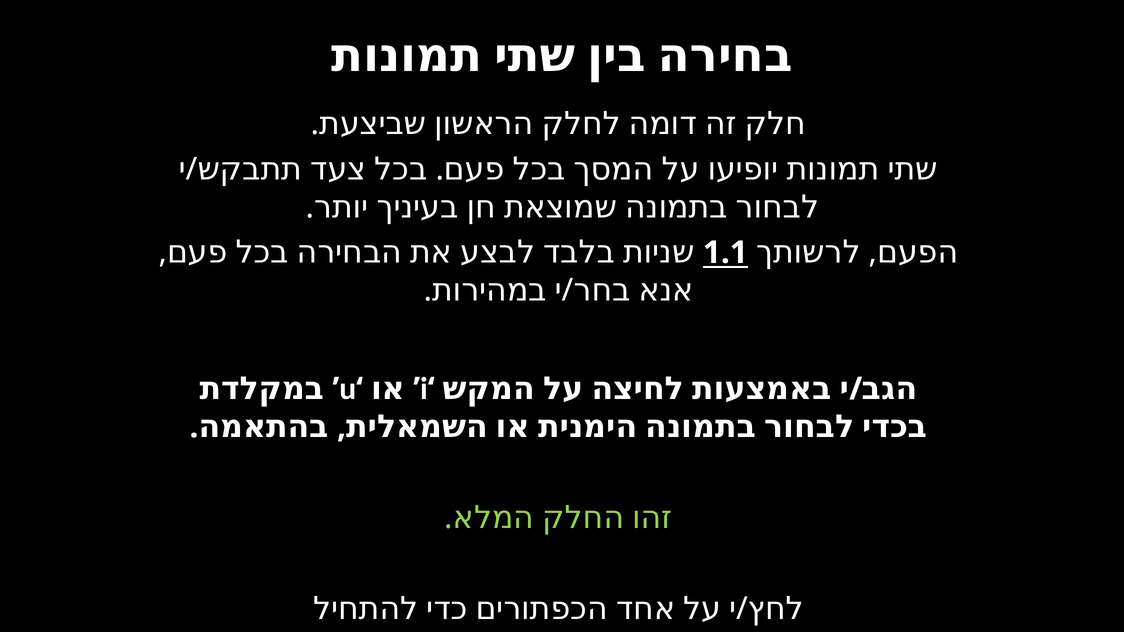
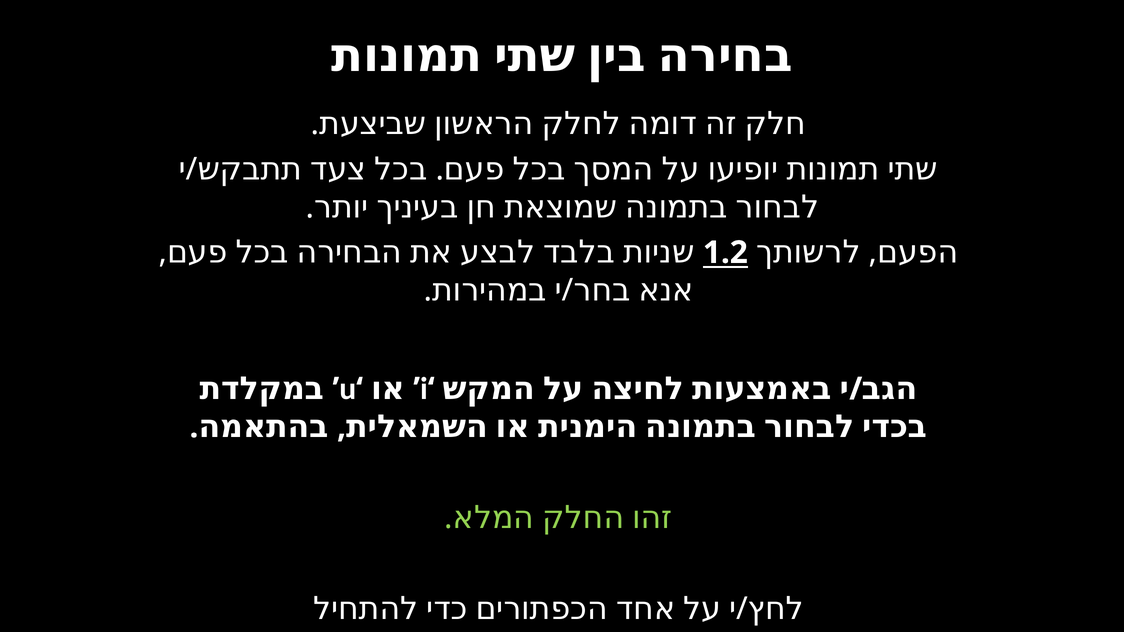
1.1: 1.1 -> 1.2 (725, 253)
